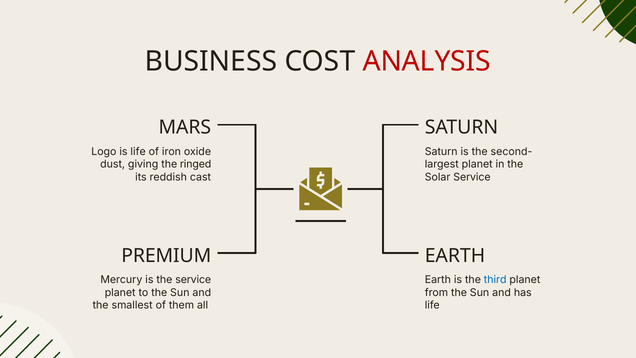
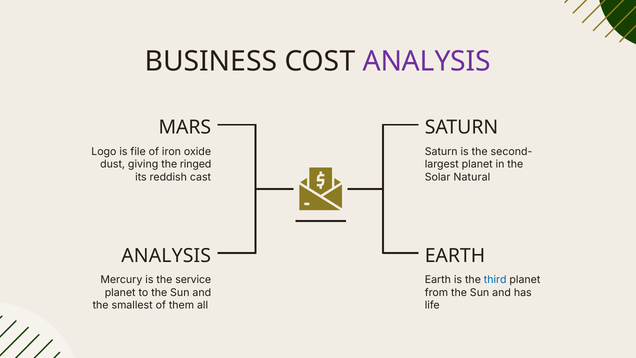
ANALYSIS colour: red -> purple (427, 62)
is life: life -> file (138, 151)
Solar Service: Service -> Natural (472, 177)
PREMIUM: PREMIUM -> ANALYSIS (166, 255)
